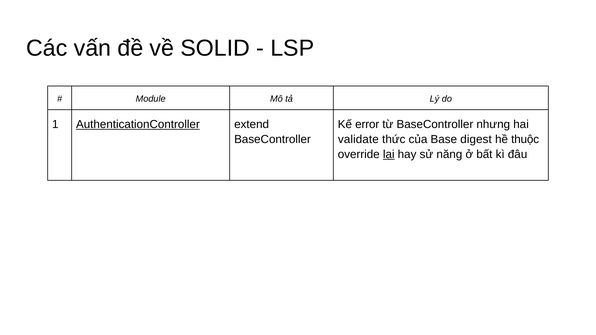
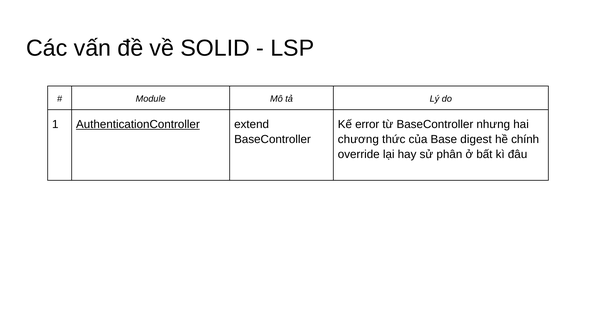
validate: validate -> chương (358, 139)
thuộc: thuộc -> chính (525, 139)
lại underline: present -> none (389, 154)
năng: năng -> phân (449, 154)
